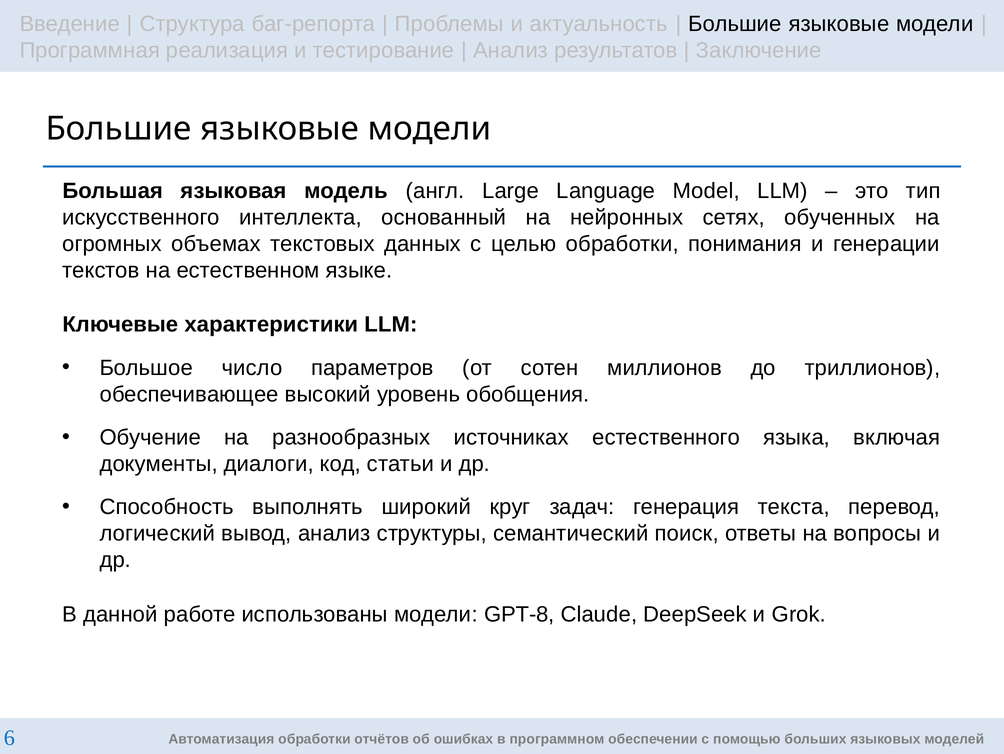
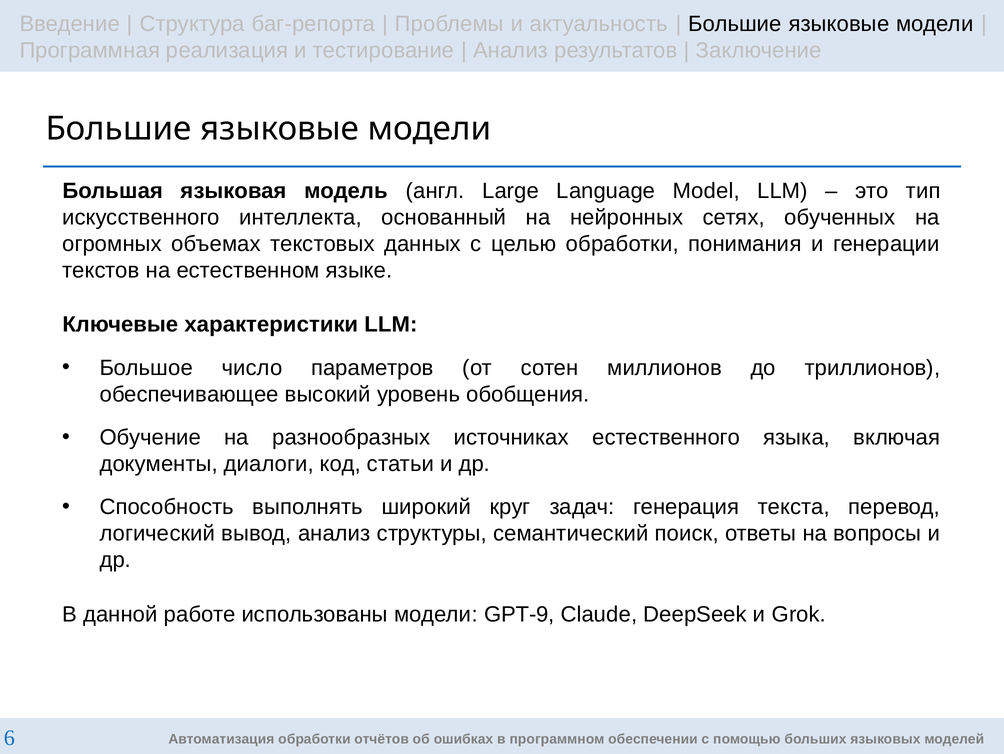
GPT-8: GPT-8 -> GPT-9 (519, 614)
